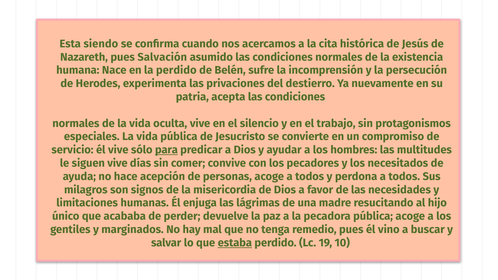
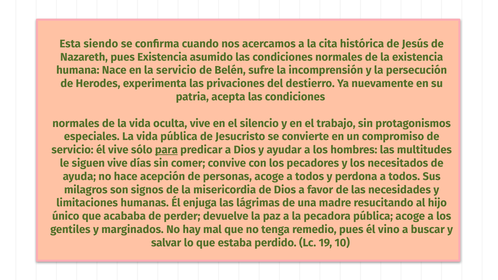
pues Salvación: Salvación -> Existencia (162, 57)
la perdido: perdido -> servicio (176, 70)
estaba underline: present -> none (235, 243)
